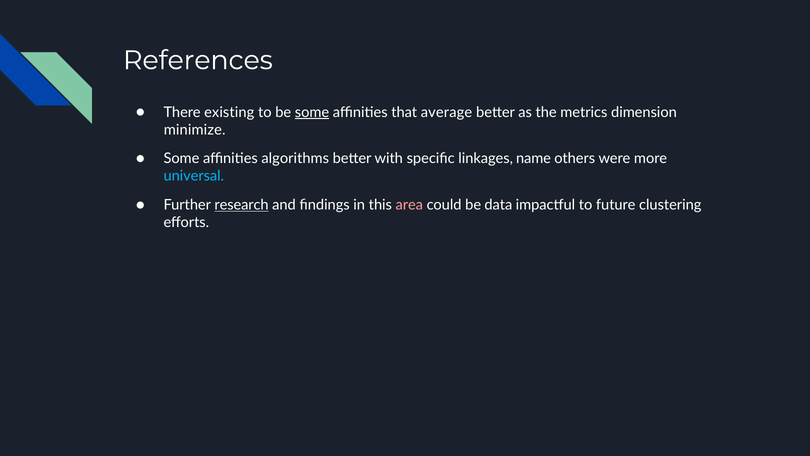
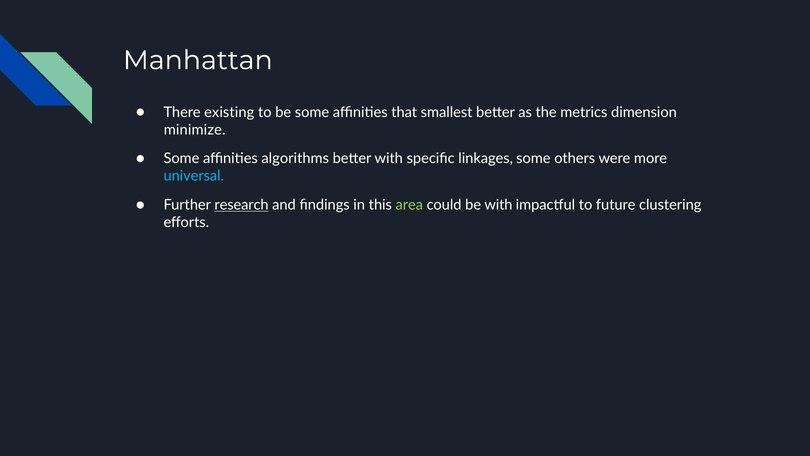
References: References -> Manhattan (198, 60)
some underline: present -> none (312, 112)
average: average -> smallest (447, 112)
linkages name: name -> some (533, 158)
area colour: pink -> light green (409, 205)
be data: data -> with (498, 205)
